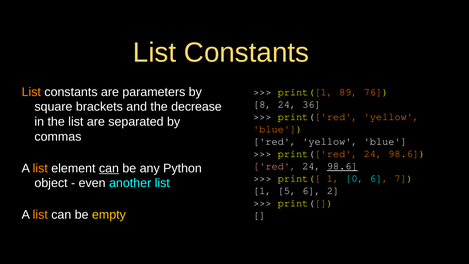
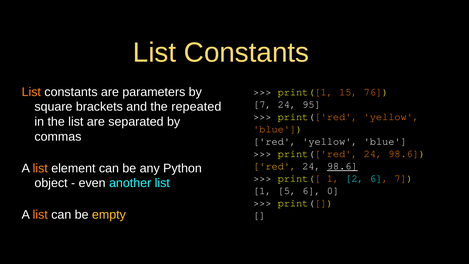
89: 89 -> 15 (348, 92)
8: 8 -> 7 (262, 104)
36: 36 -> 95 (311, 104)
decrease: decrease -> repeated (196, 107)
red colour: pink -> yellow (275, 166)
can underline: present -> none (109, 168)
0: 0 -> 2 (355, 178)
2: 2 -> 0 (333, 191)
